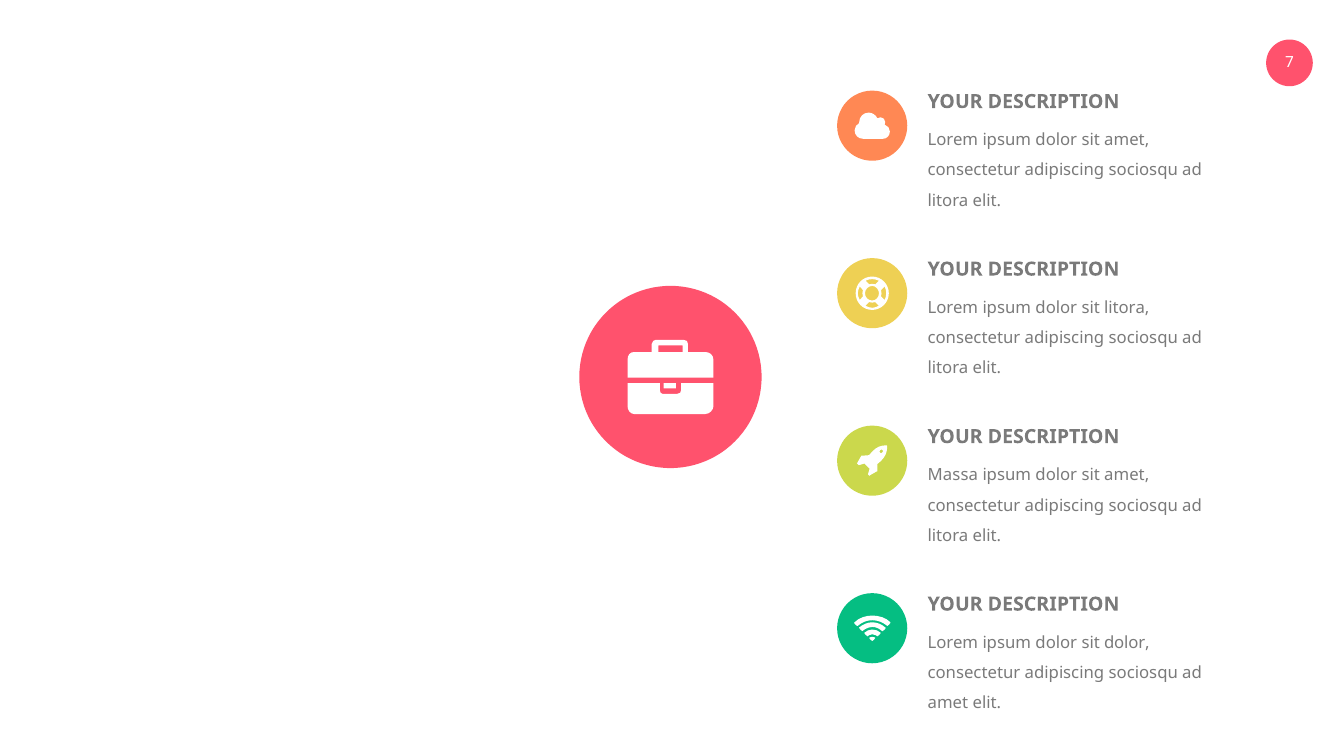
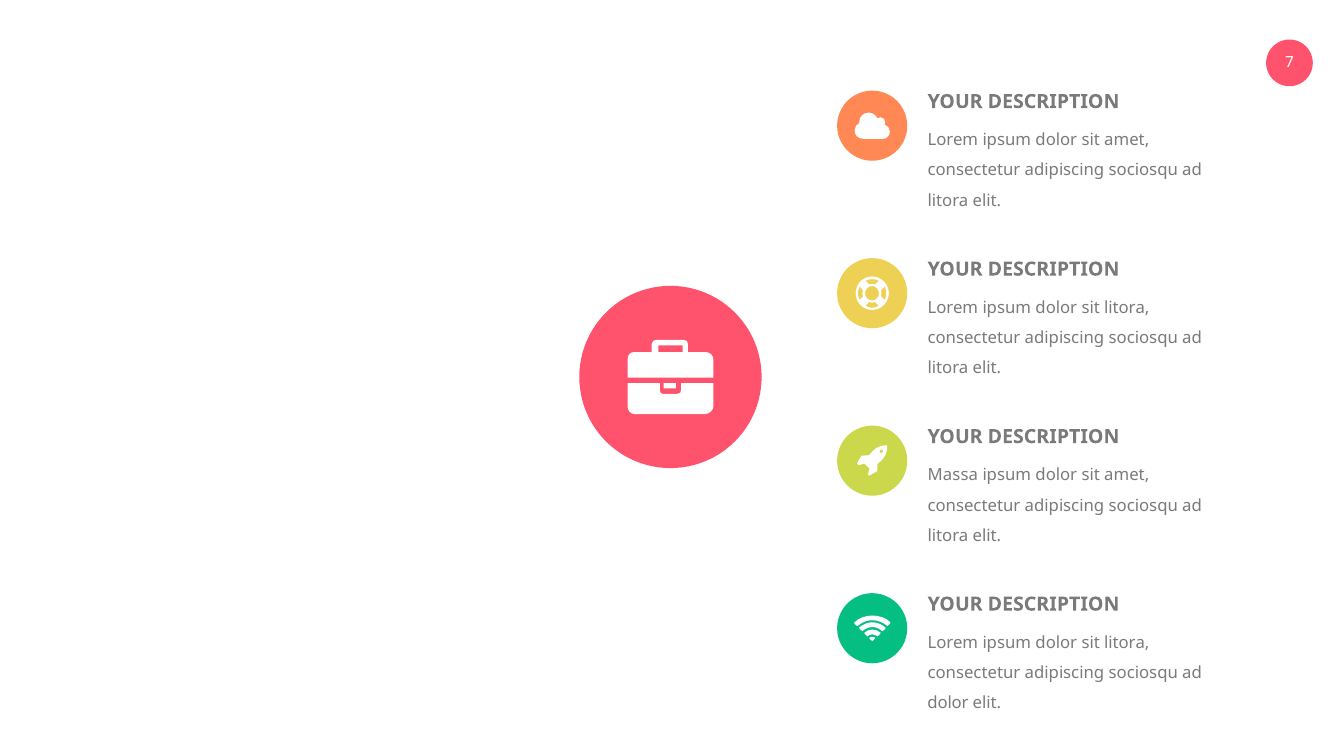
dolor: dolor -> litora (1127, 643)
amet: amet -> dolor (948, 703)
